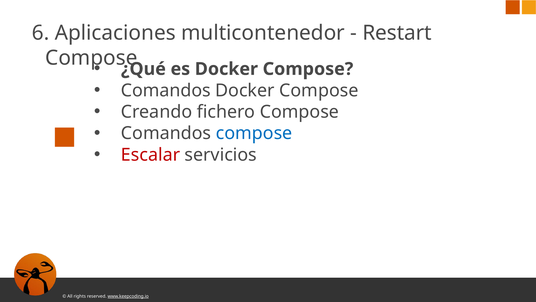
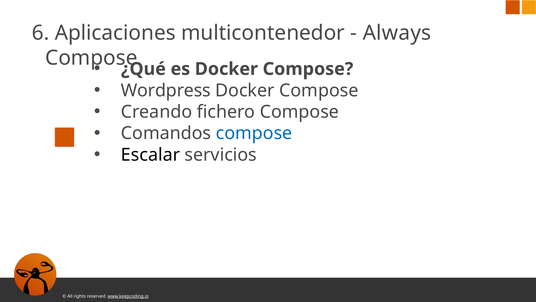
Restart: Restart -> Always (397, 33)
Comandos: Comandos -> Wordpress (166, 90)
Escalar colour: red -> black (151, 155)
